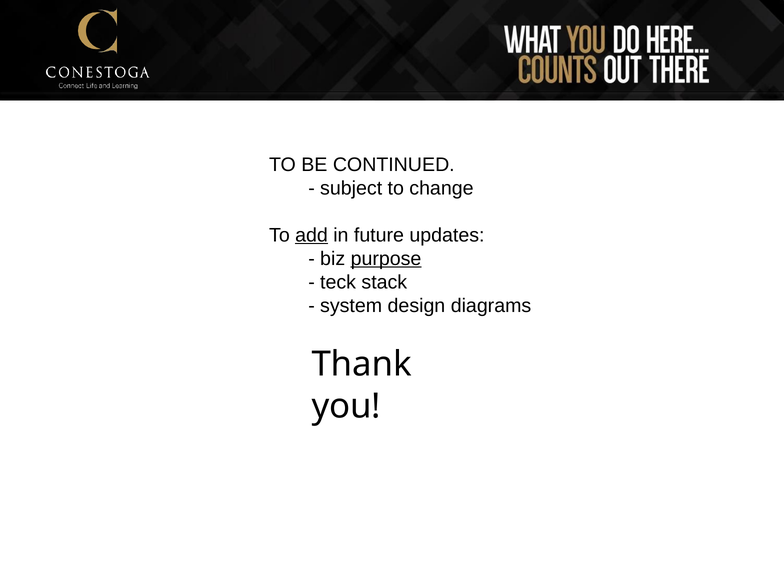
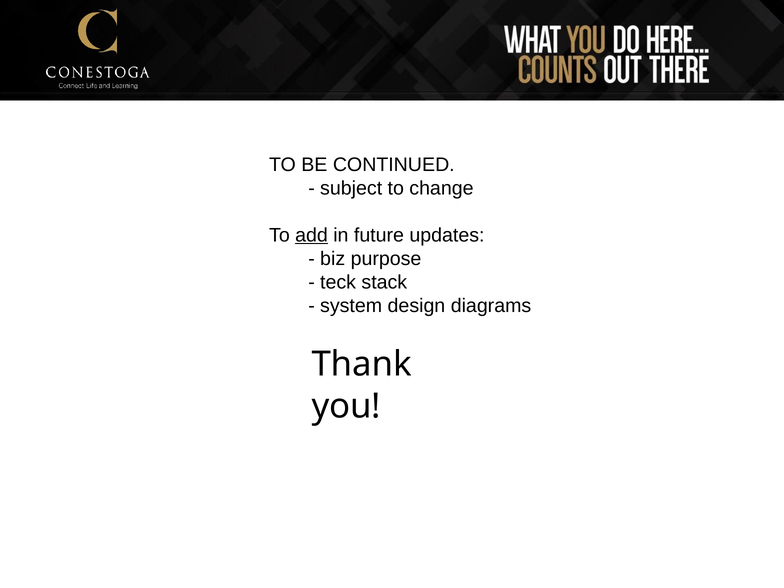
purpose underline: present -> none (386, 259)
